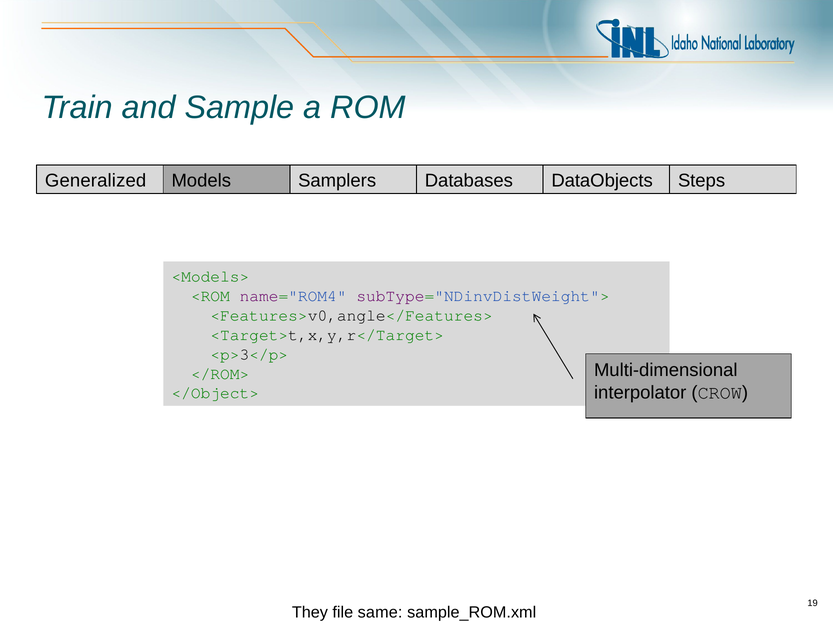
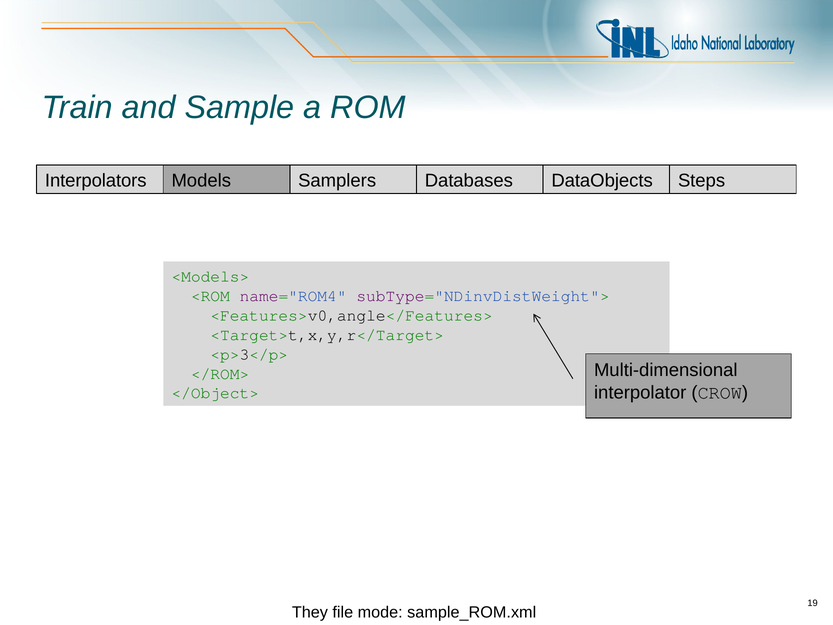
Generalized: Generalized -> Interpolators (96, 180)
same: same -> mode (380, 612)
